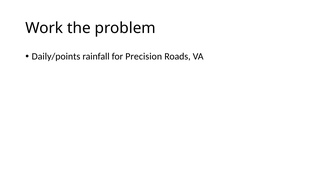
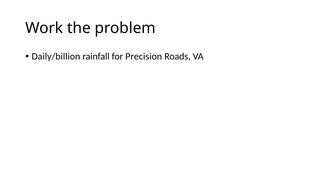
Daily/points: Daily/points -> Daily/billion (56, 56)
